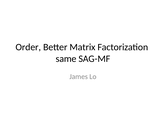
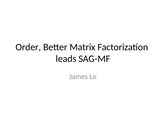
same: same -> leads (66, 59)
